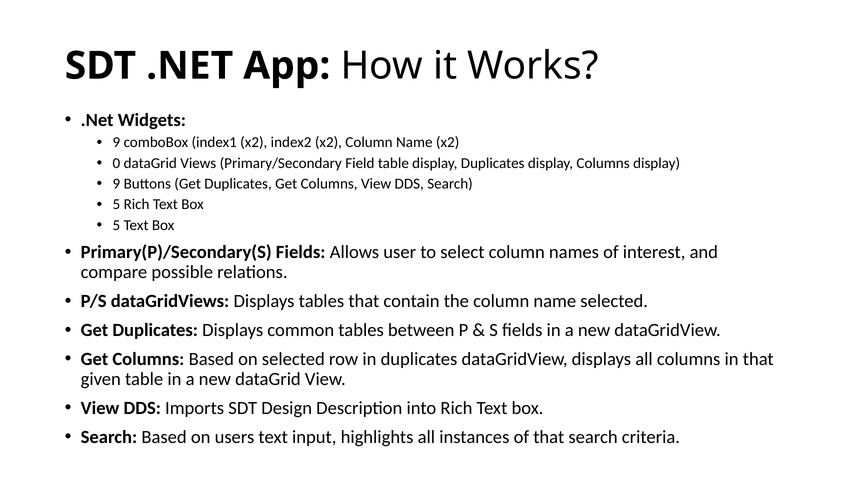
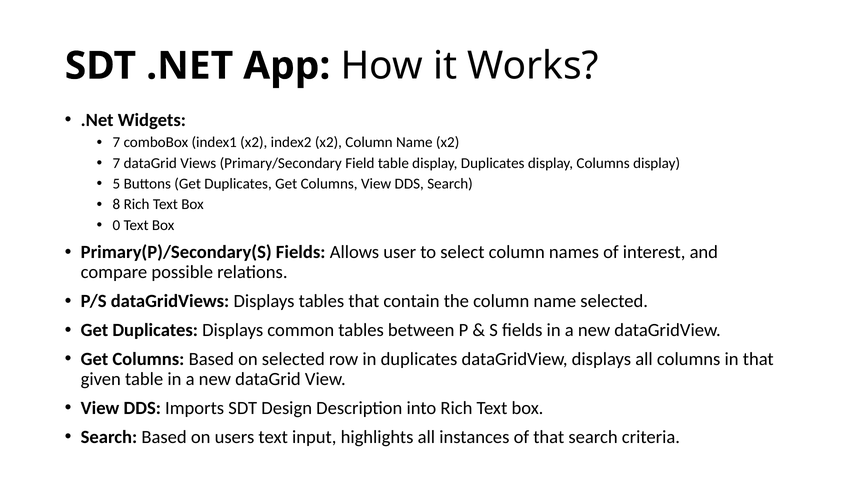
9: 9 -> 7 (116, 143)
0: 0 -> 7 (116, 163)
9: 9 -> 5 (116, 184)
5: 5 -> 8 (116, 205)
5: 5 -> 0 (116, 225)
